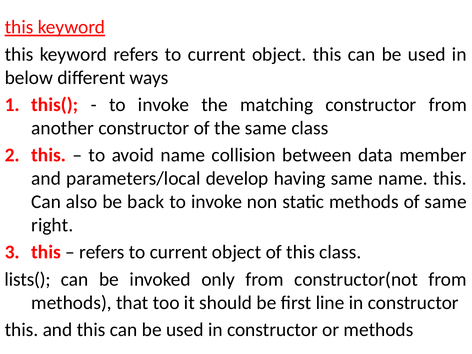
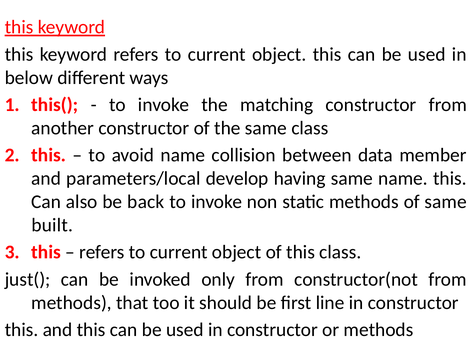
right: right -> built (52, 225)
lists(: lists( -> just( (28, 279)
